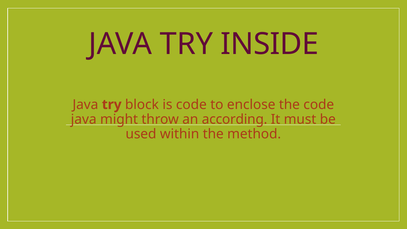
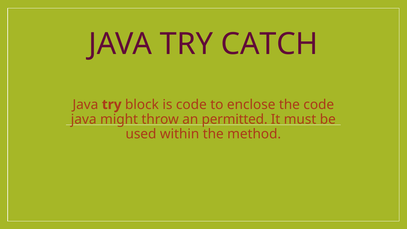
INSIDE: INSIDE -> CATCH (270, 44)
according: according -> permitted (235, 119)
